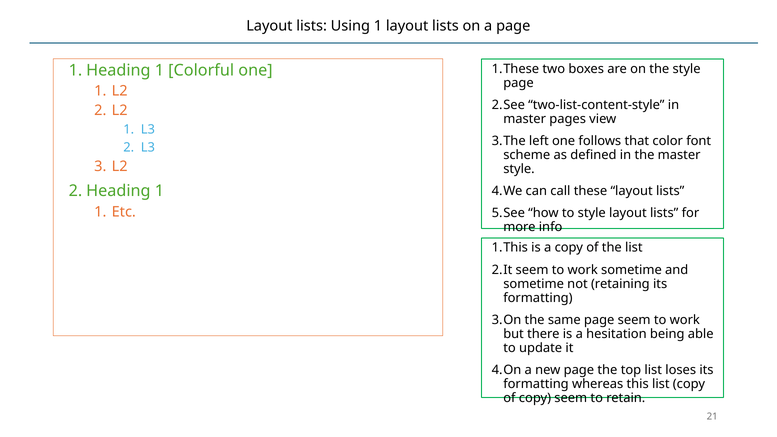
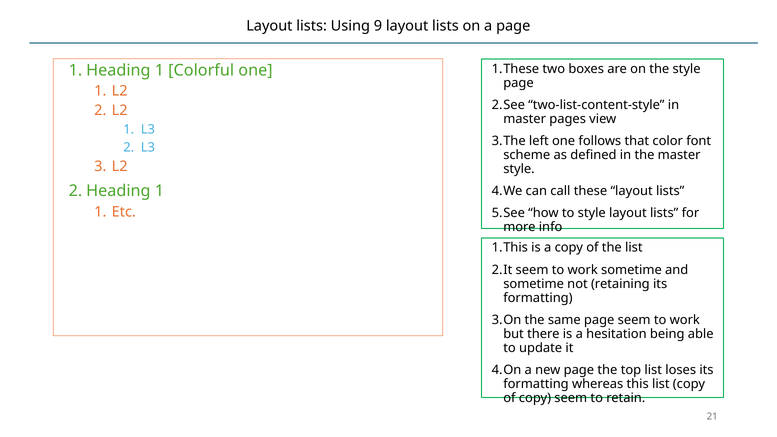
Using 1: 1 -> 9 (378, 26)
